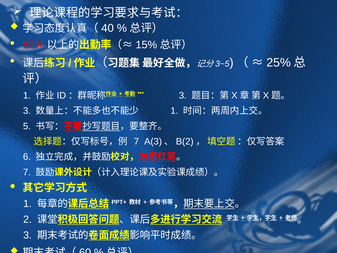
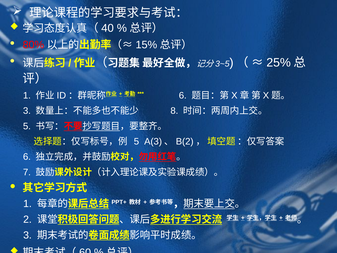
3: 3 -> 6 (183, 95)
1: 1 -> 8 (174, 111)
7: 7 -> 5 (136, 141)
